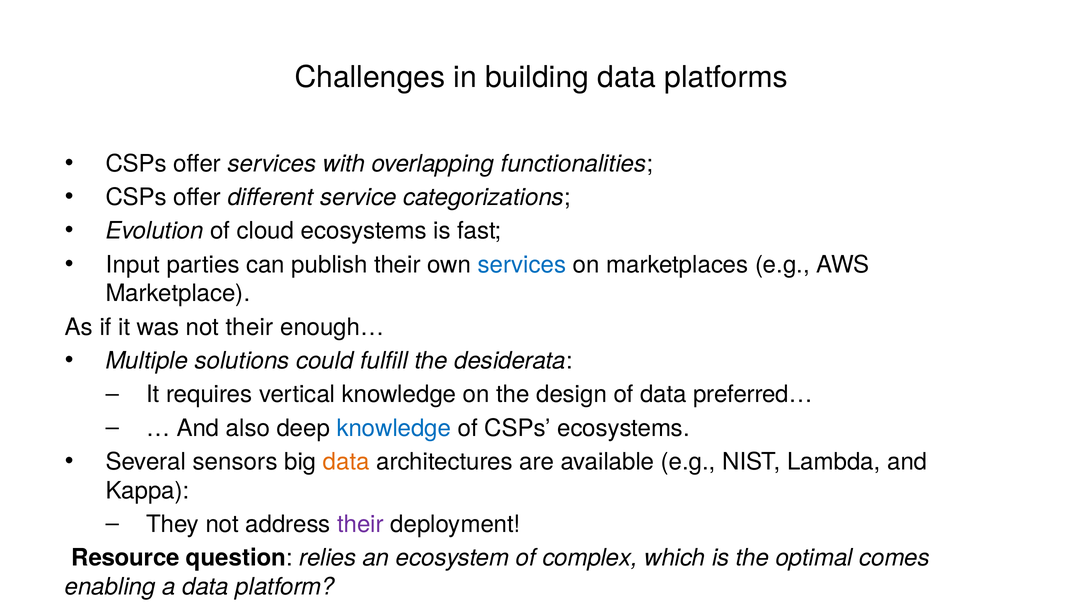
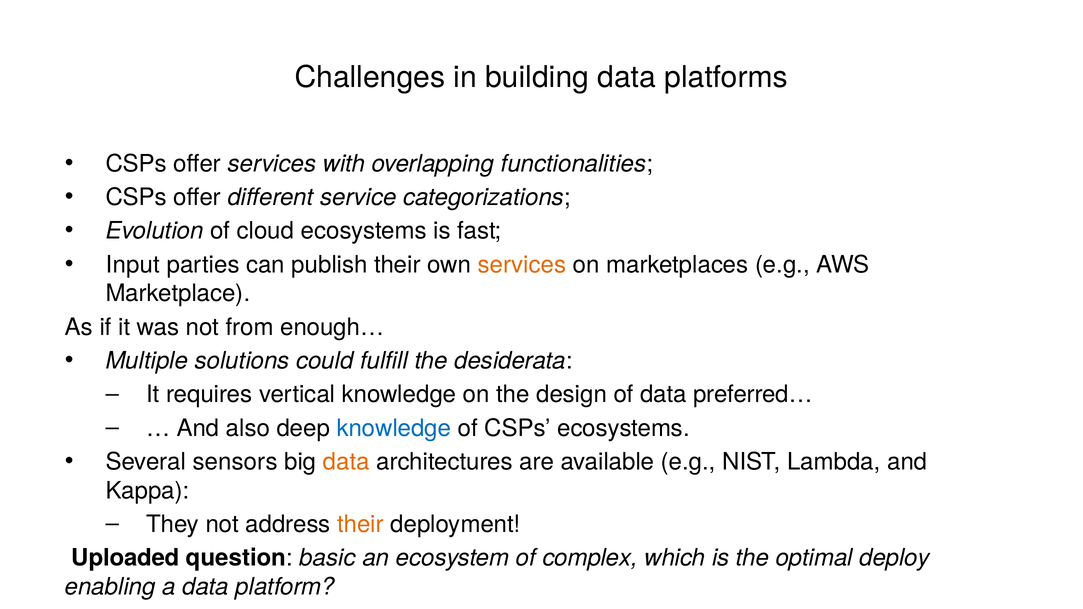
services colour: blue -> orange (522, 265)
not their: their -> from (250, 327)
their colour: purple -> orange (360, 525)
Resource: Resource -> Uploaded (126, 558)
relies: relies -> basic (328, 558)
comes: comes -> deploy (895, 558)
